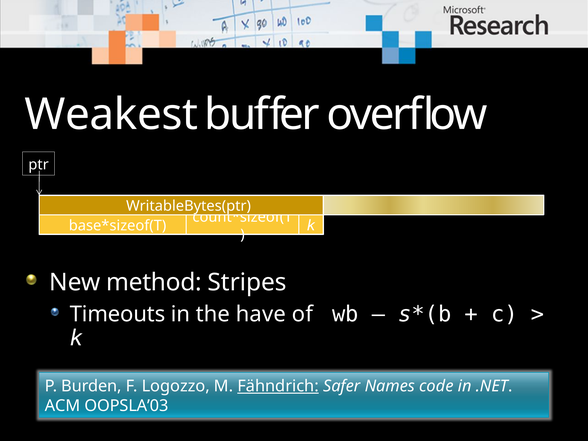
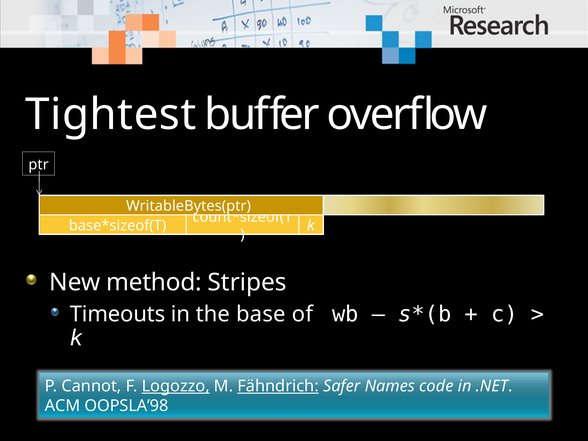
Weakest: Weakest -> Tightest (111, 114)
have: have -> base (261, 314)
Burden: Burden -> Cannot (91, 386)
Logozzo underline: none -> present (176, 386)
OOPSLA’03: OOPSLA’03 -> OOPSLA’98 (127, 406)
